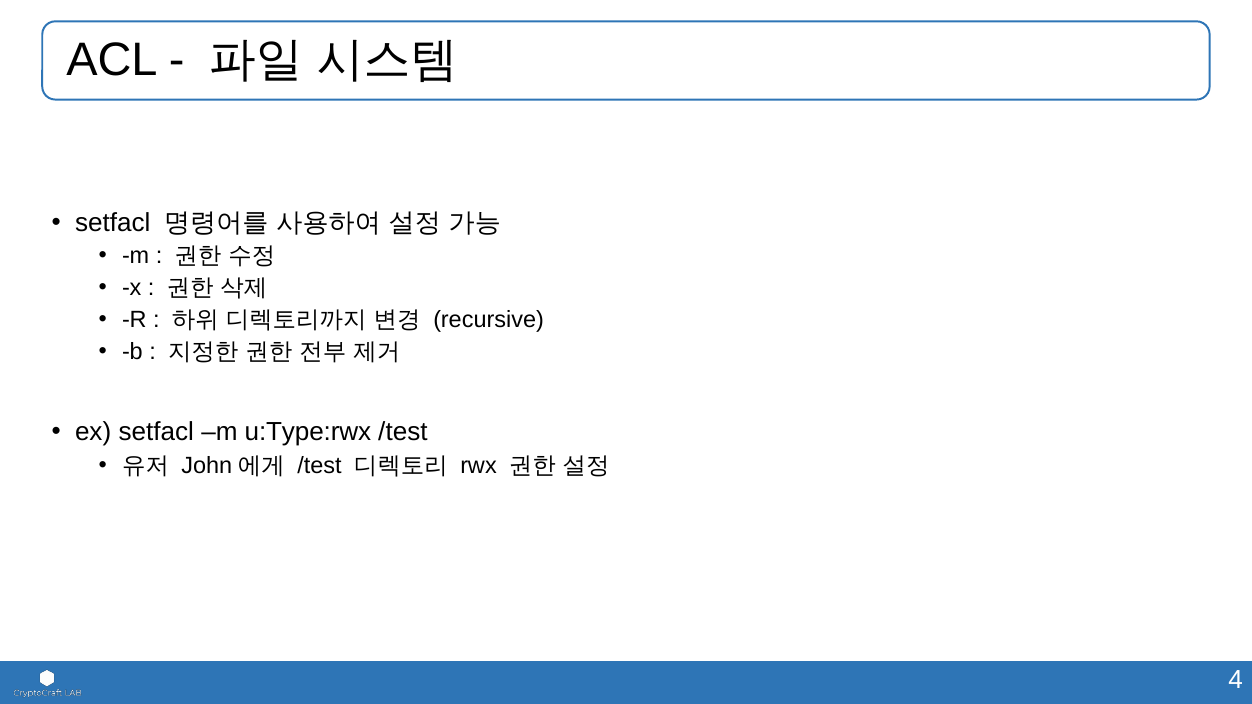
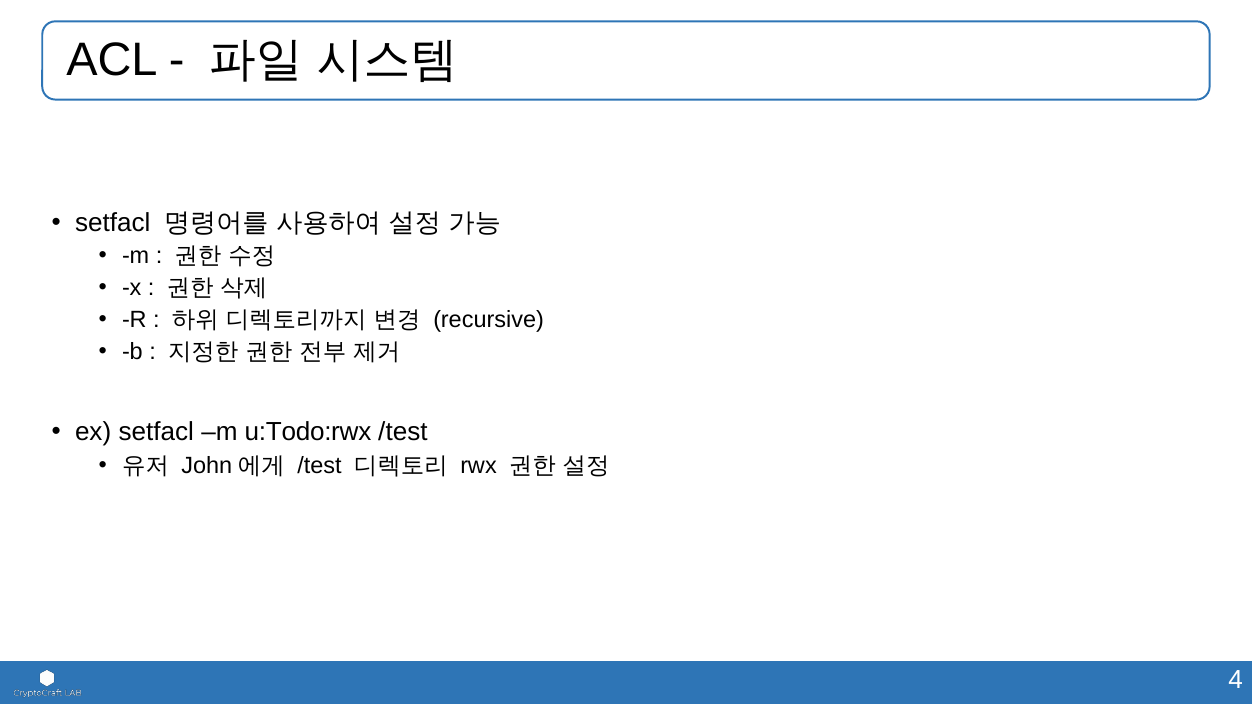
u:Type:rwx: u:Type:rwx -> u:Todo:rwx (308, 432)
